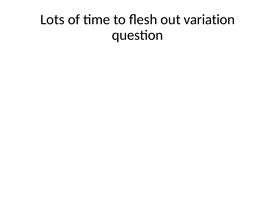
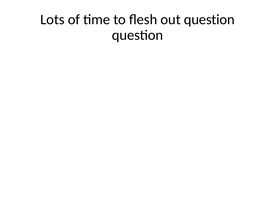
out variation: variation -> question (209, 19)
